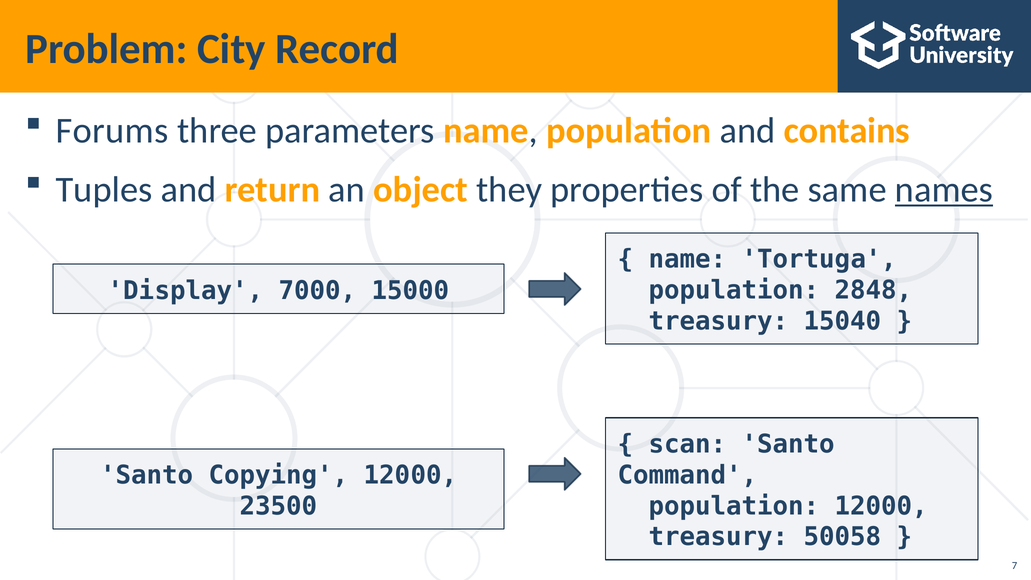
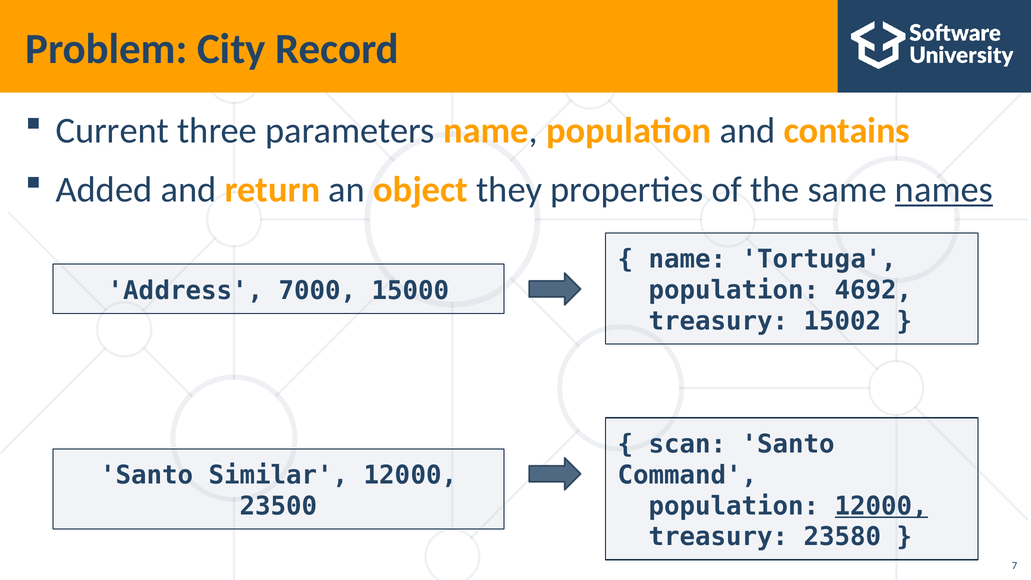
Forums: Forums -> Current (112, 131)
Tuples: Tuples -> Added (104, 190)
2848: 2848 -> 4692 (874, 290)
Display: Display -> Address (186, 290)
15040: 15040 -> 15002 (843, 321)
Copying: Copying -> Similar (279, 475)
12000 underline: none -> present (881, 506)
50058: 50058 -> 23580 (843, 537)
